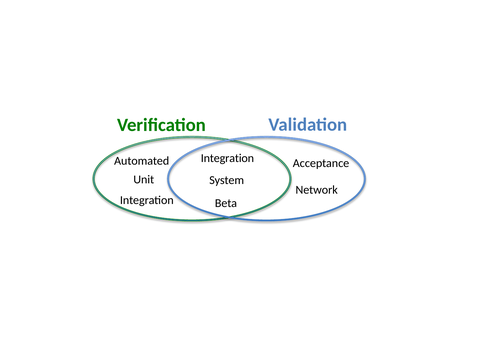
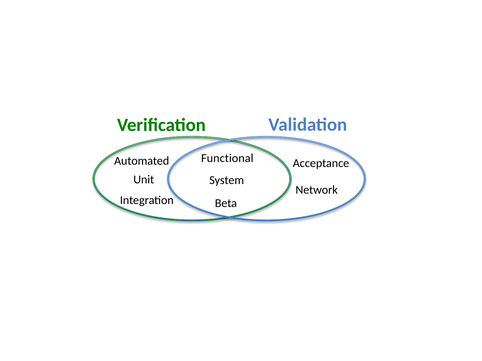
Integration: Integration -> Functional (227, 158)
